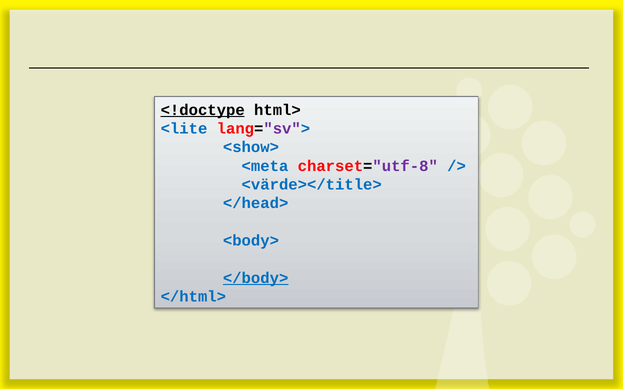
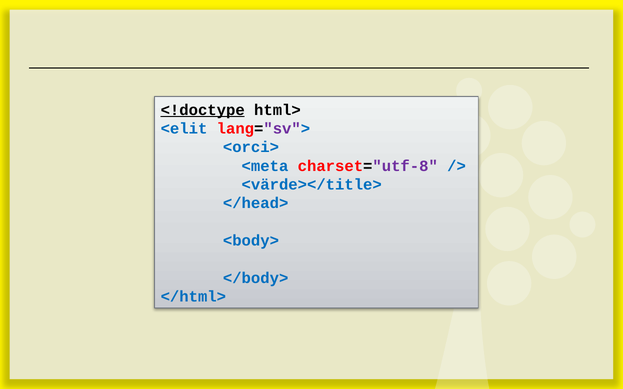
<lite: <lite -> <elit (184, 129)
<show>: <show> -> <orci> (251, 147)
</body> underline: present -> none (256, 278)
